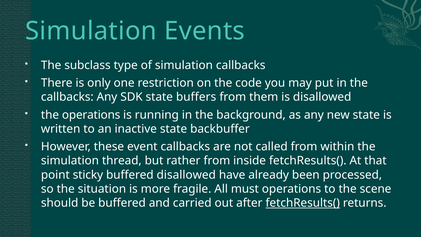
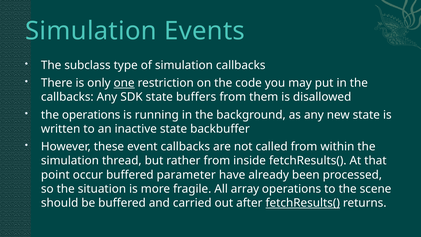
one underline: none -> present (124, 83)
sticky: sticky -> occur (88, 175)
buffered disallowed: disallowed -> parameter (186, 175)
must: must -> array (245, 189)
